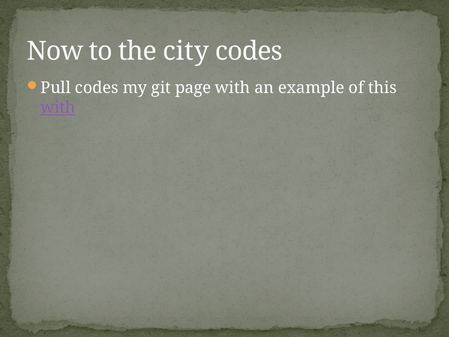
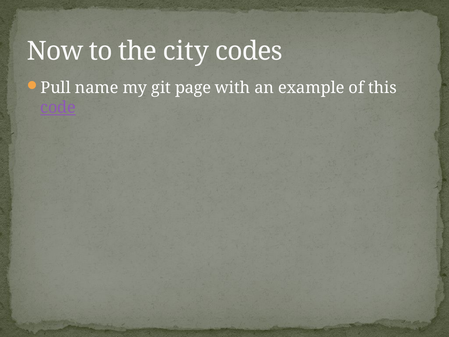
Pull codes: codes -> name (97, 88)
with: with -> code (58, 107)
